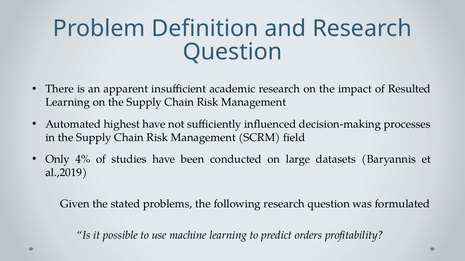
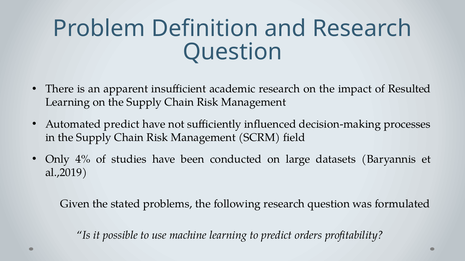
Automated highest: highest -> predict (122, 124)
